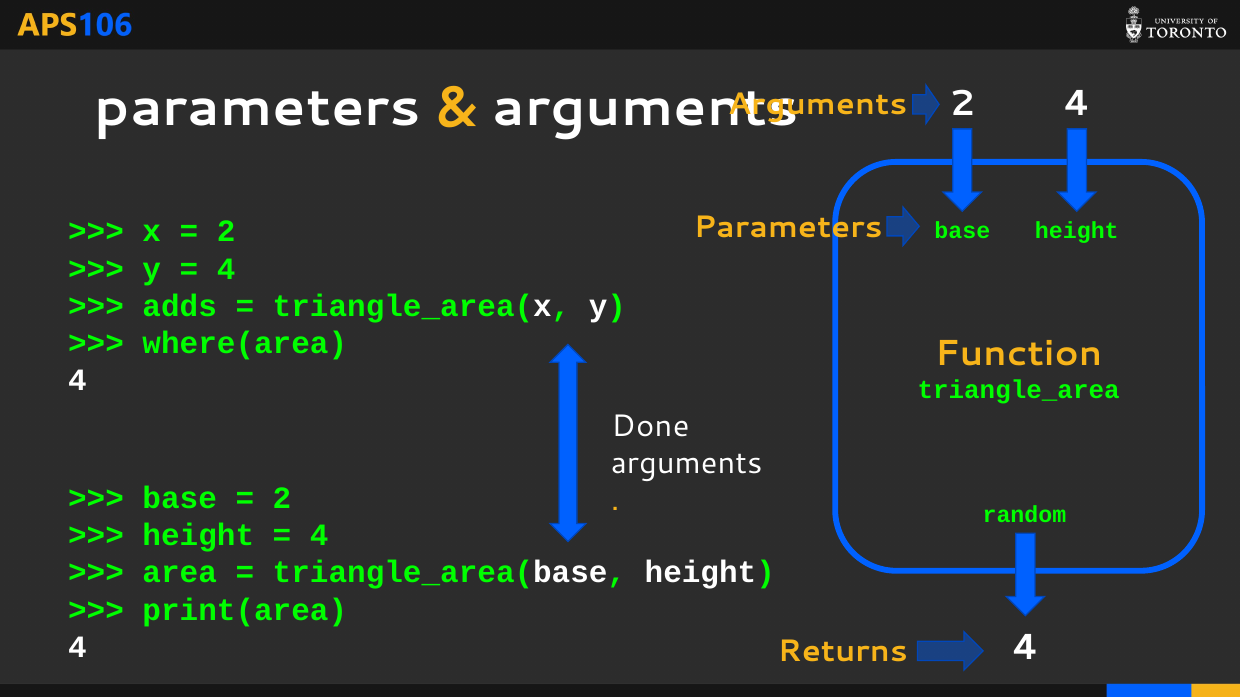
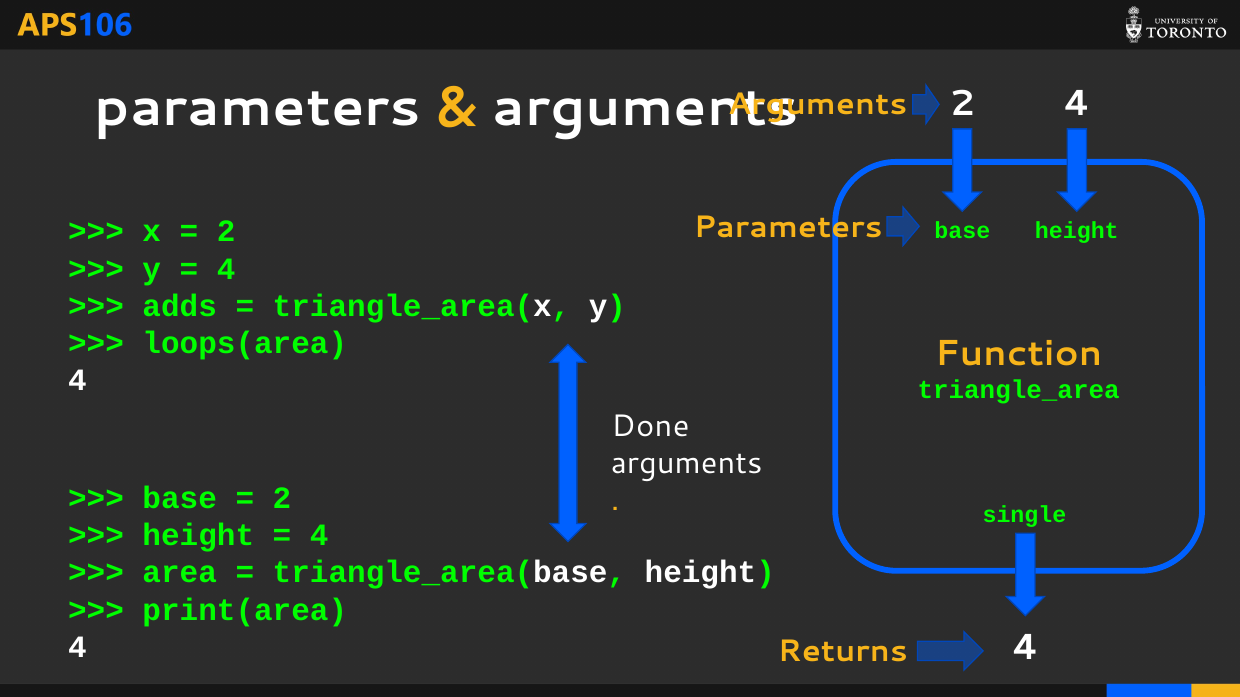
where(area: where(area -> loops(area (245, 343)
random: random -> single (1024, 515)
